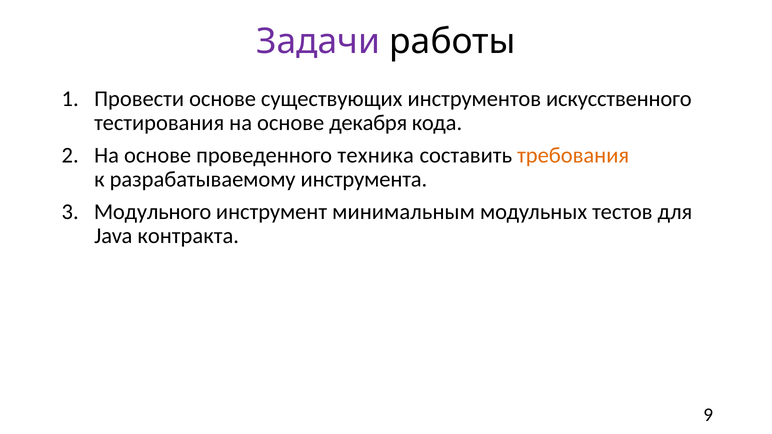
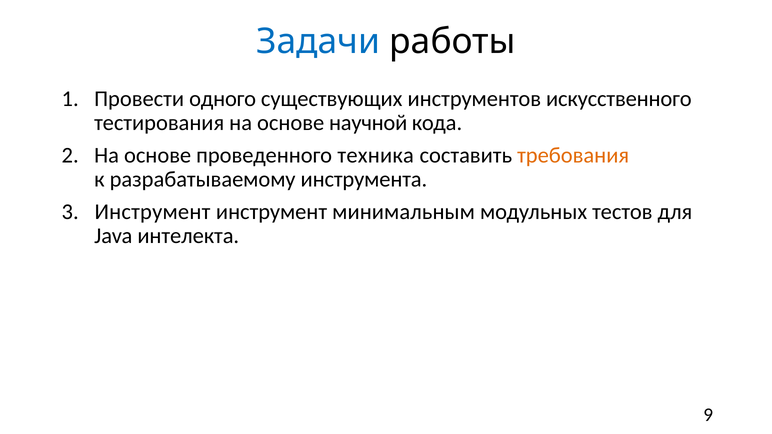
Задачи colour: purple -> blue (318, 42)
Провести основе: основе -> одного (223, 99)
декабря: декабря -> научной (368, 123)
Модульного: Модульного -> Инструмент (152, 212)
контракта: контракта -> интелекта (188, 236)
